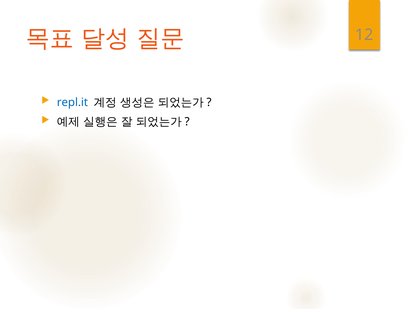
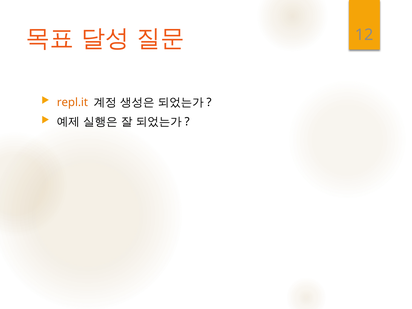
repl.it colour: blue -> orange (72, 102)
